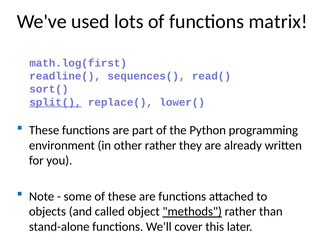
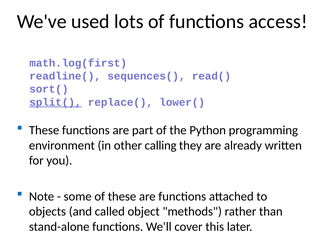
matrix: matrix -> access (278, 22)
other rather: rather -> calling (161, 145)
methods underline: present -> none (192, 211)
